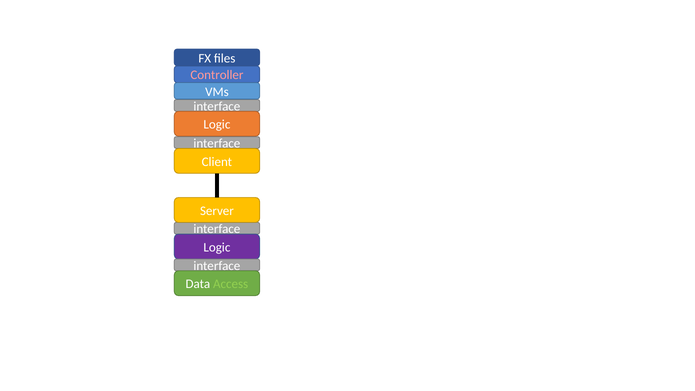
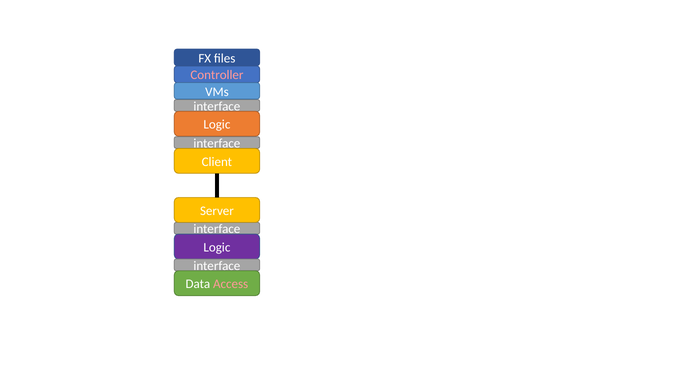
Access colour: light green -> pink (231, 284)
